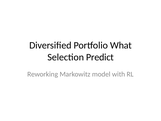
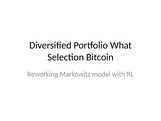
Predict: Predict -> Bitcoin (100, 57)
